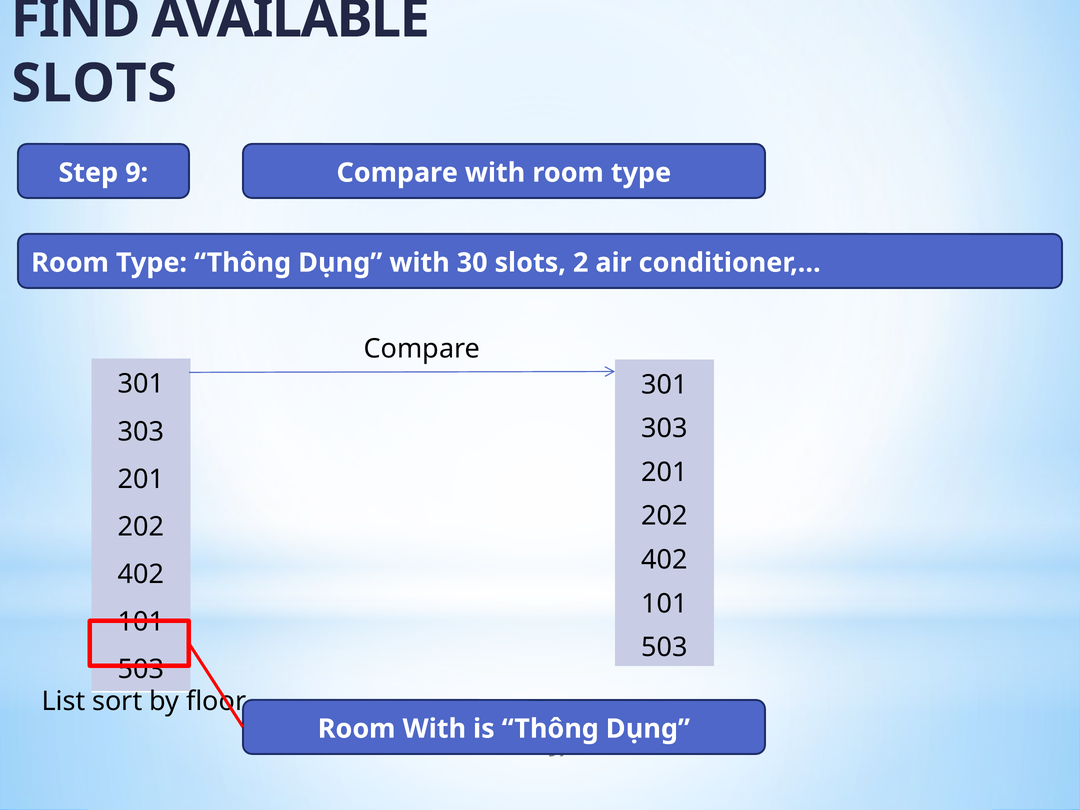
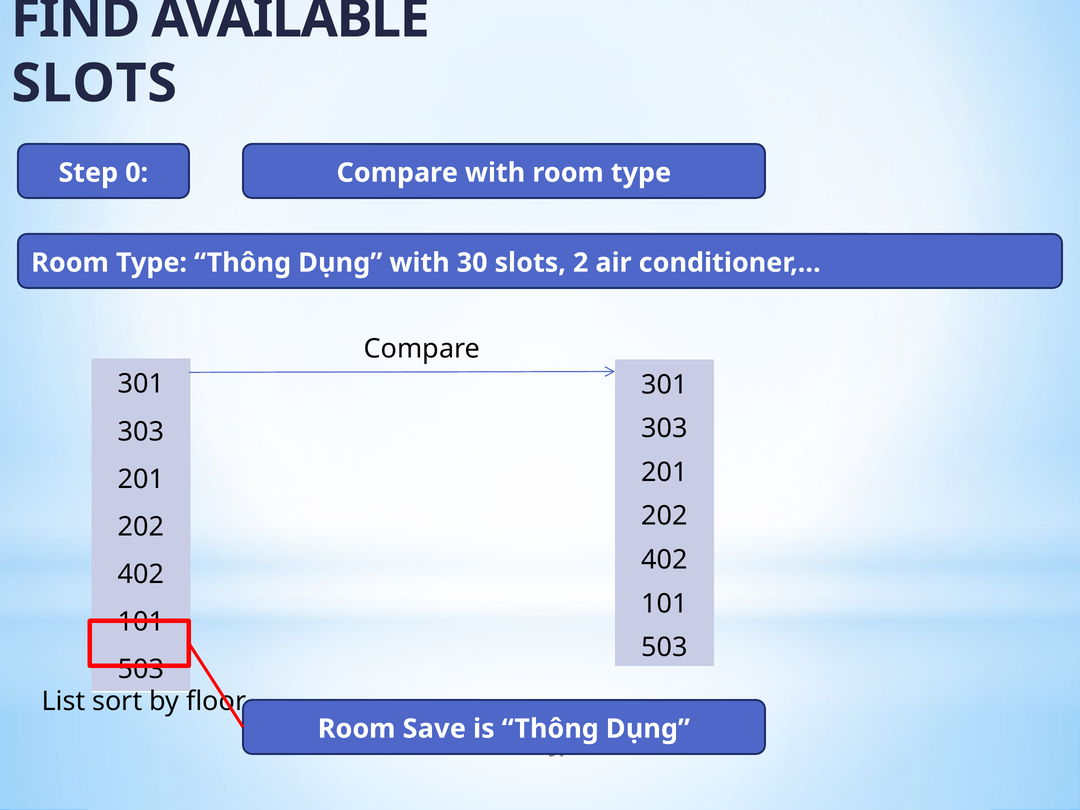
9: 9 -> 0 (137, 173)
Room With: With -> Save (434, 729)
